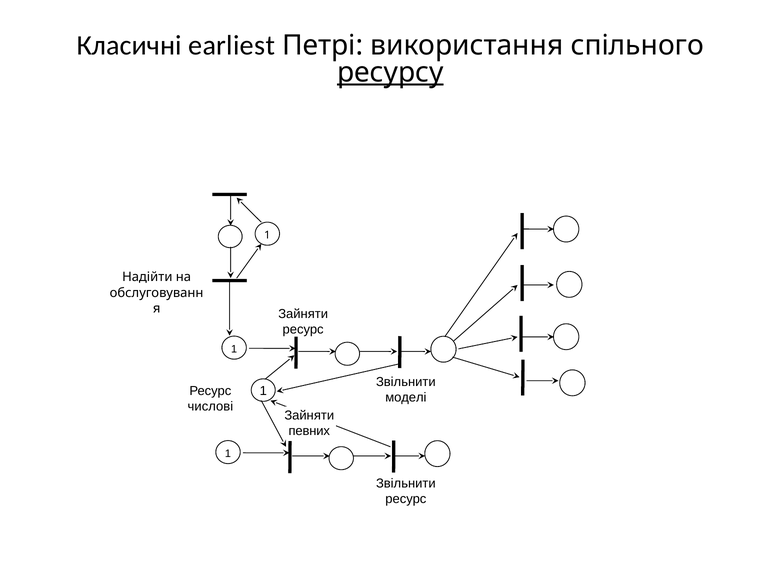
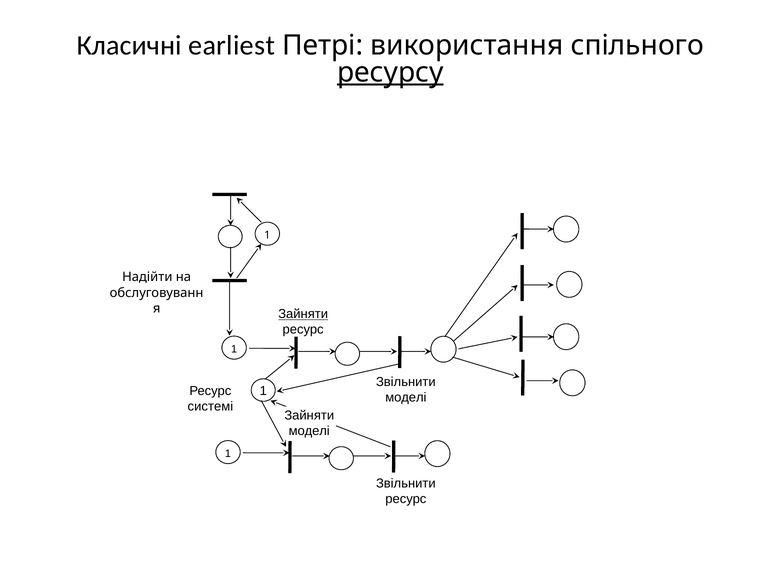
Зайняти underline: none -> present (303, 314)
числові: числові -> системі (210, 406)
певних: певних -> моделі (309, 431)
